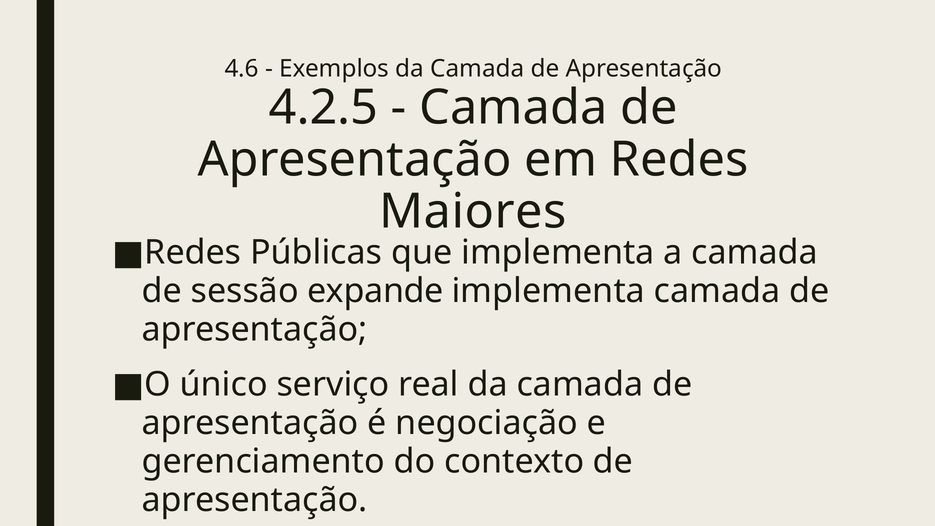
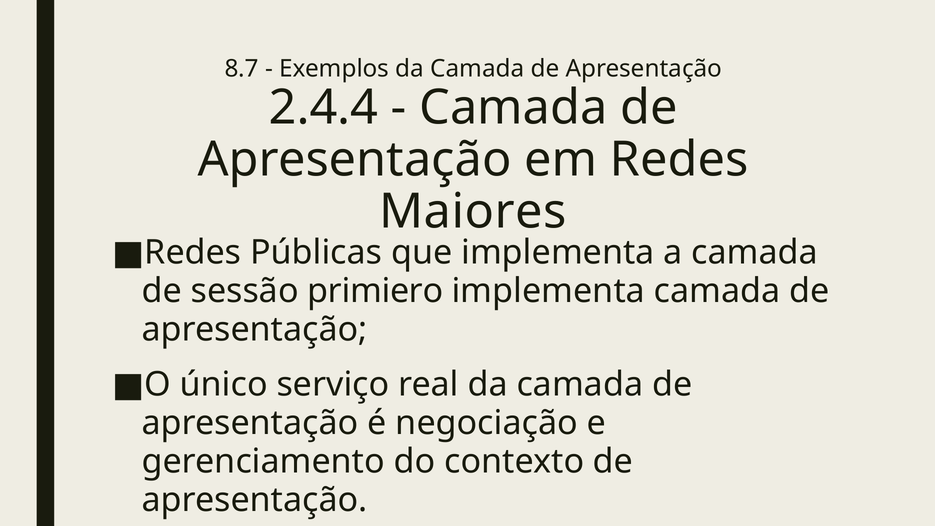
4.6: 4.6 -> 8.7 (242, 69)
4.2.5: 4.2.5 -> 2.4.4 (324, 108)
expande: expande -> primiero (375, 291)
